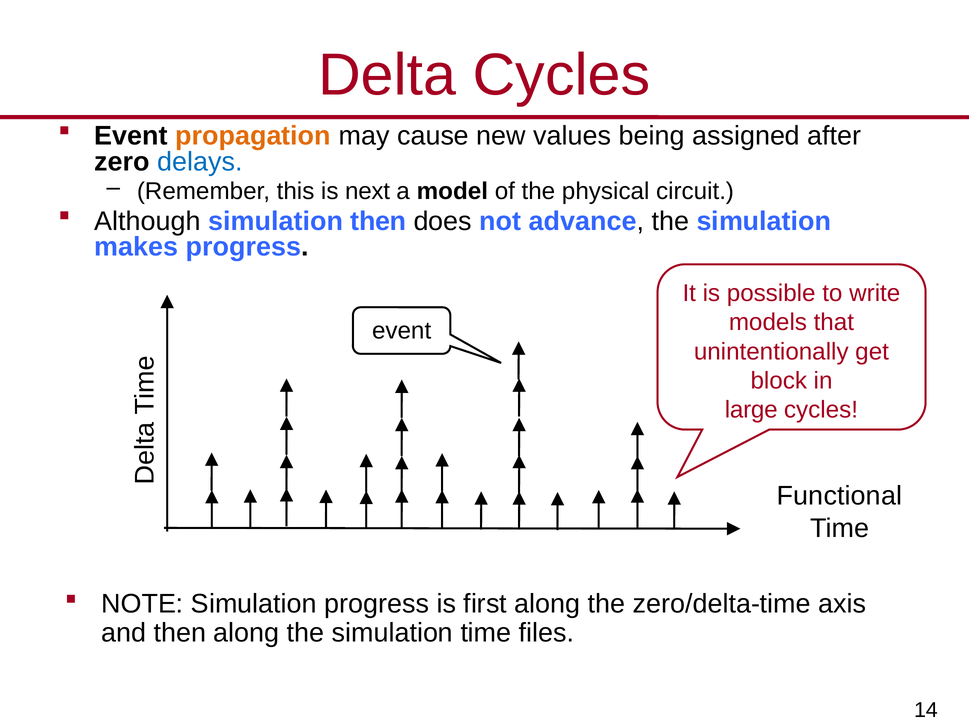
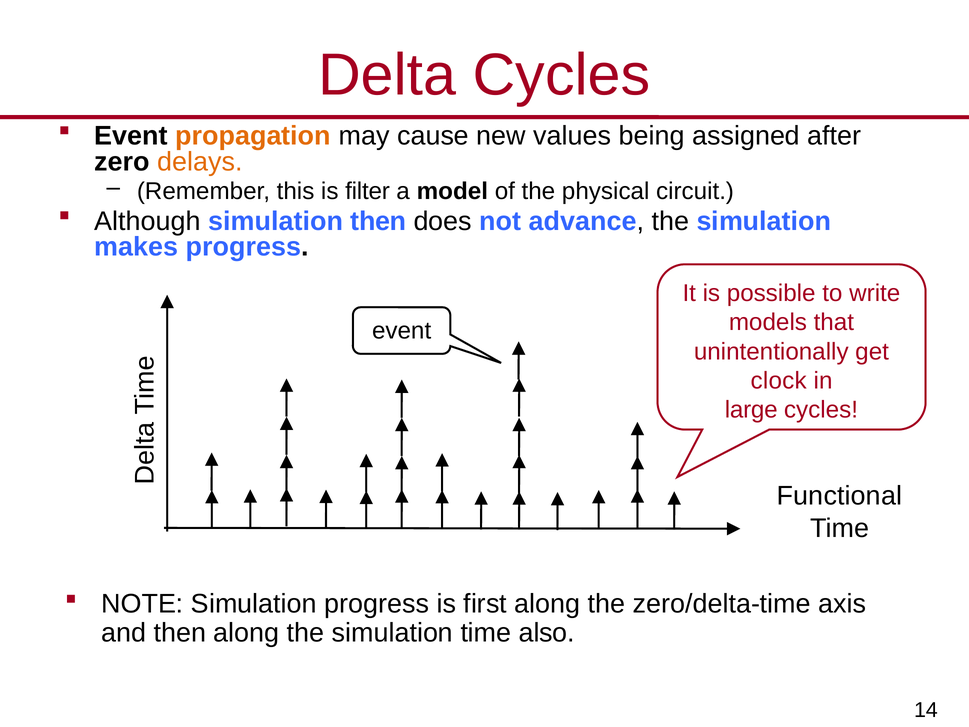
delays colour: blue -> orange (200, 162)
next: next -> filter (368, 191)
block: block -> clock (779, 380)
files: files -> also (547, 633)
